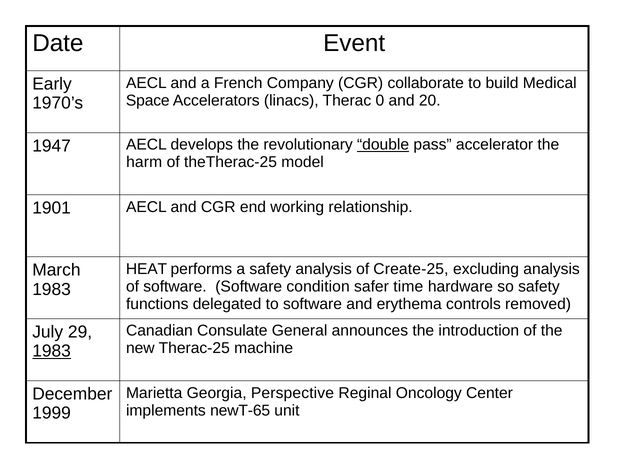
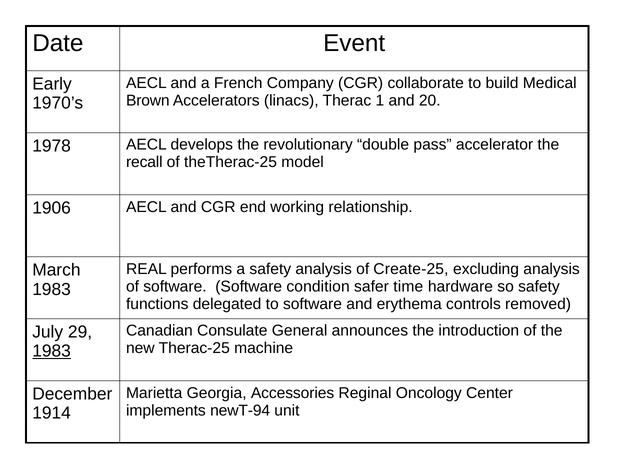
Space: Space -> Brown (148, 100)
0: 0 -> 1 (380, 100)
1947: 1947 -> 1978 (52, 146)
double underline: present -> none (383, 145)
harm: harm -> recall (144, 162)
1901: 1901 -> 1906 (52, 208)
HEAT: HEAT -> REAL (146, 269)
Perspective: Perspective -> Accessories (293, 393)
newT-65: newT-65 -> newT-94 (240, 410)
1999: 1999 -> 1914 (52, 413)
